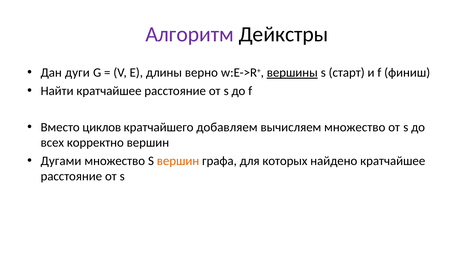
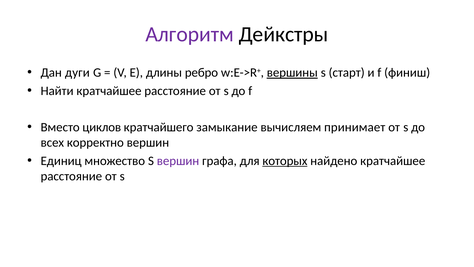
верно: верно -> ребро (201, 73)
кратчайшего добавляем: добавляем -> замыкание (227, 127)
вычисляем множество: множество -> принимает (355, 127)
Дугами: Дугами -> Единиц (61, 161)
вершин colour: orange -> purple (178, 161)
которых underline: none -> present (285, 161)
